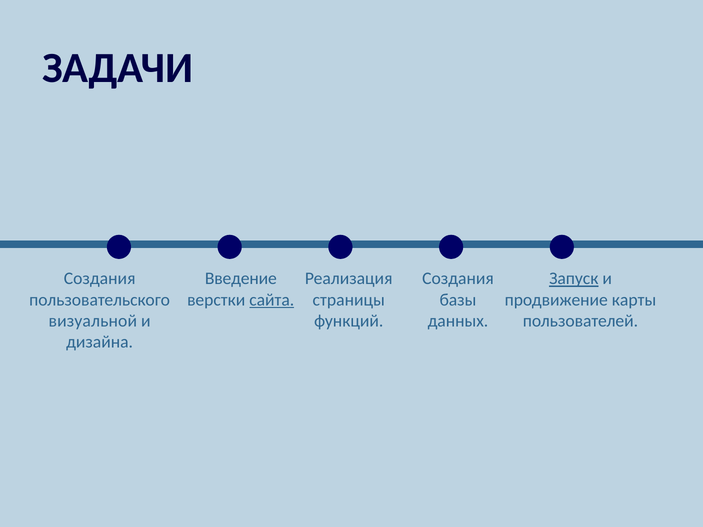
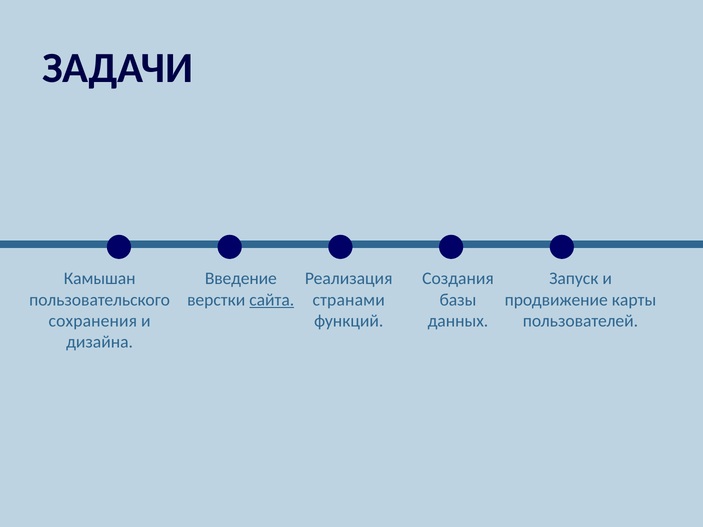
Создания: Создания -> Камышан (100, 279)
Запуск underline: present -> none (574, 279)
страницы: страницы -> странами (349, 300)
визуальной: визуальной -> сохранения (93, 321)
